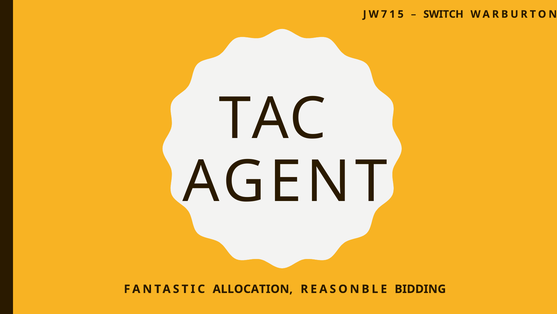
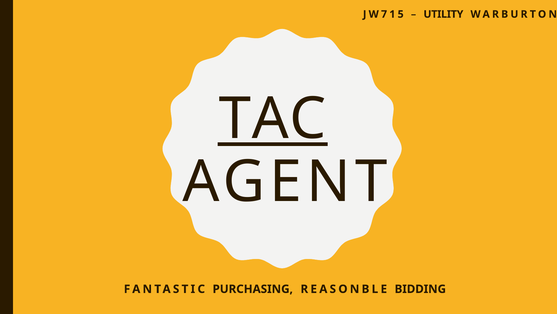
SWITCH: SWITCH -> UTILITY (443, 14)
TAC underline: none -> present (272, 119)
ALLOCATION: ALLOCATION -> PURCHASING (253, 288)
